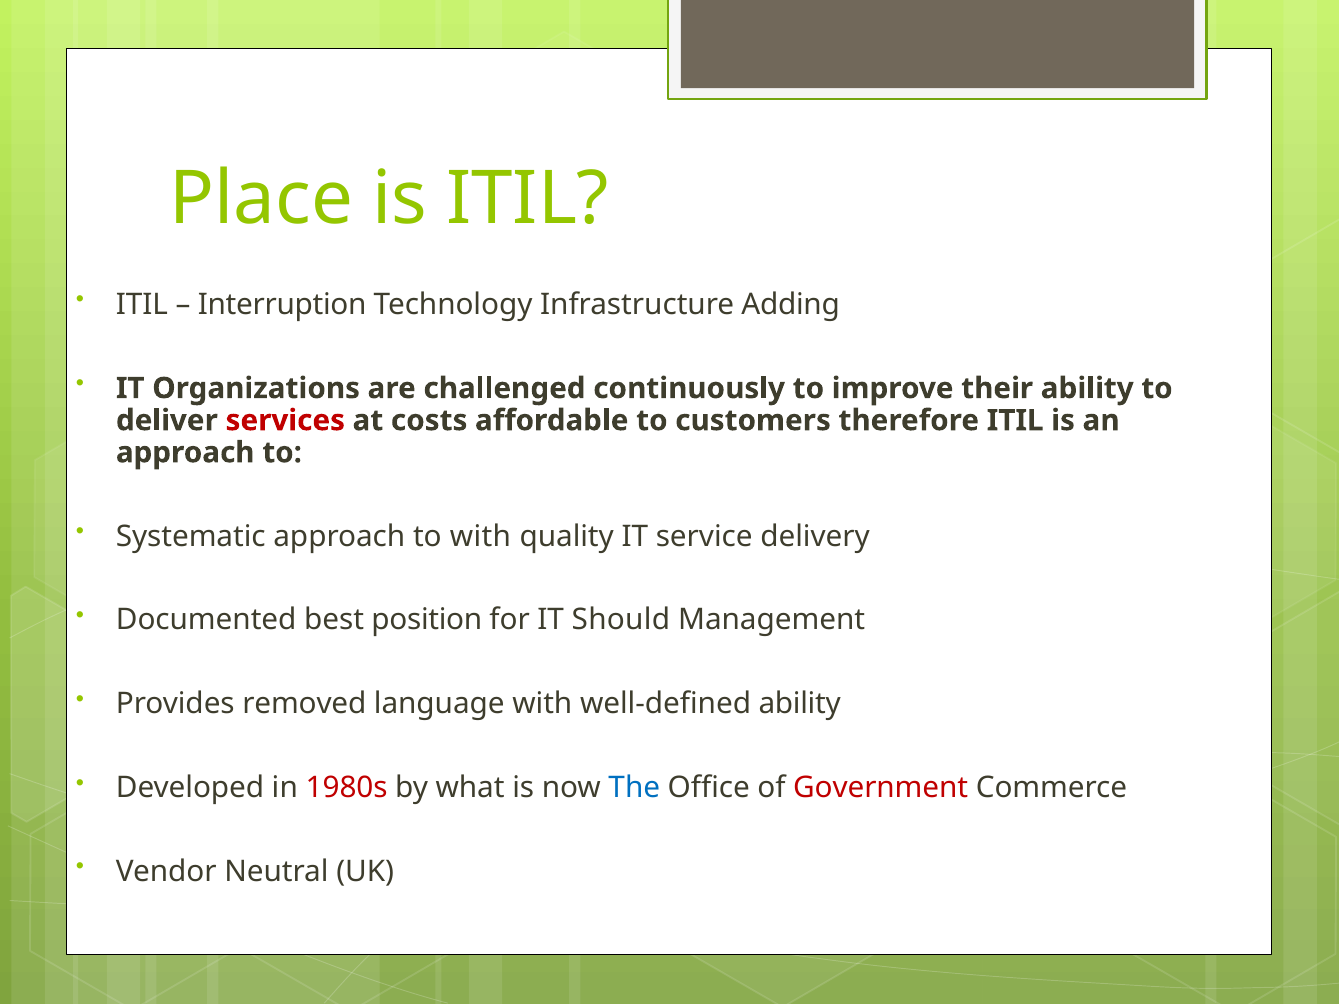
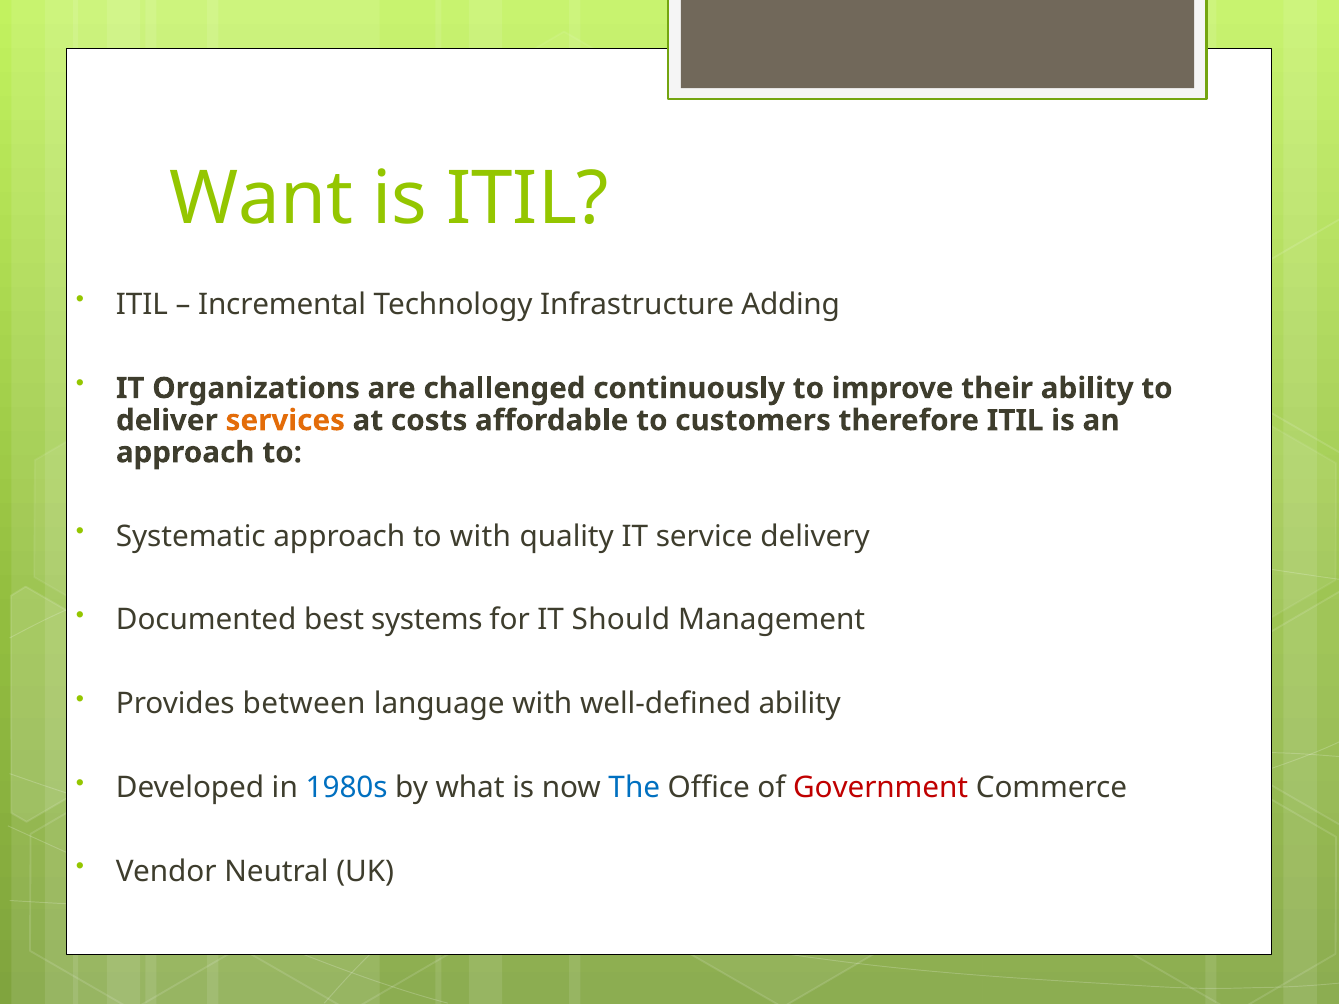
Place: Place -> Want (261, 199)
Interruption: Interruption -> Incremental (282, 305)
services colour: red -> orange (285, 421)
position: position -> systems (427, 620)
removed: removed -> between (304, 704)
1980s colour: red -> blue (347, 788)
